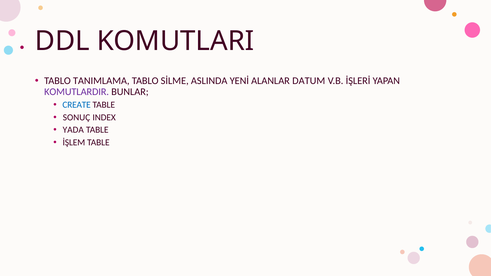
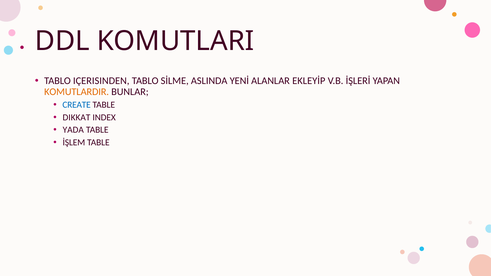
TANIMLAMA: TANIMLAMA -> IÇERISINDEN (101, 81)
DATUM: DATUM -> EKLEYİP (309, 81)
KOMUTLARDIR colour: purple -> orange (77, 92)
SONUÇ: SONUÇ -> DIKKAT (76, 117)
